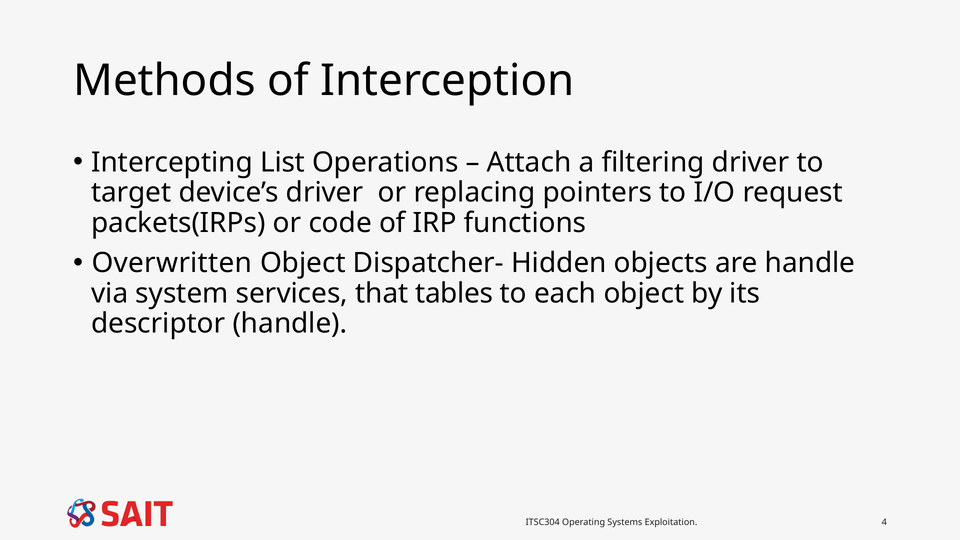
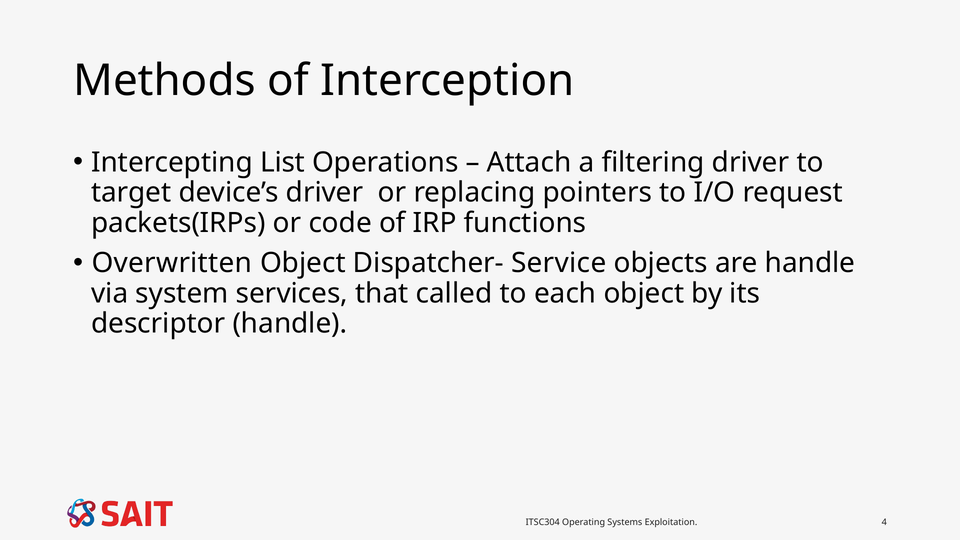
Hidden: Hidden -> Service (559, 263)
tables: tables -> called (454, 293)
